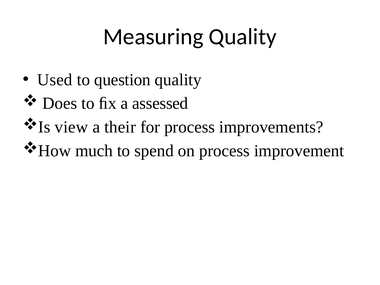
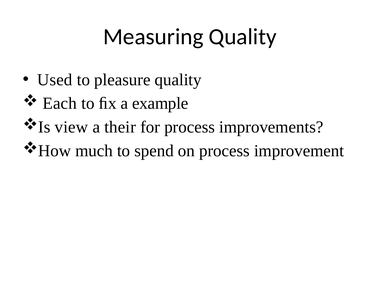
question: question -> pleasure (122, 80)
Does: Does -> Each (60, 103)
assessed: assessed -> example (160, 103)
